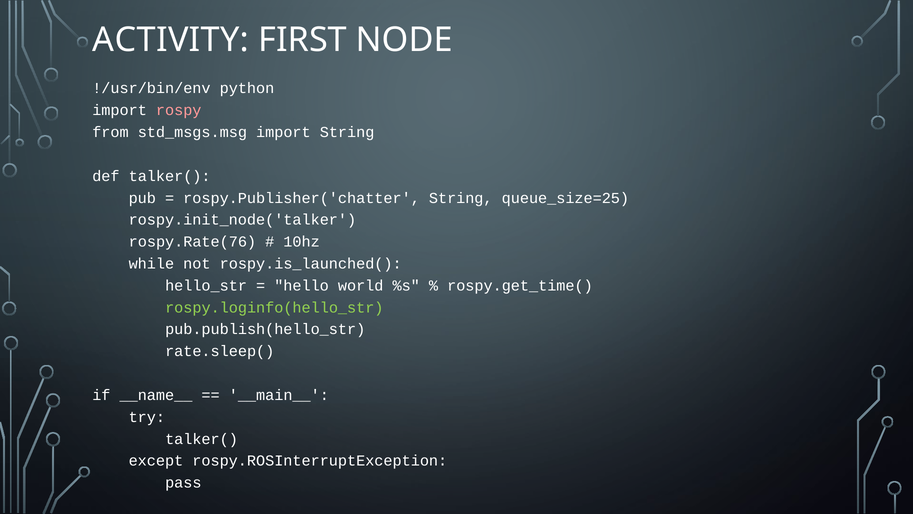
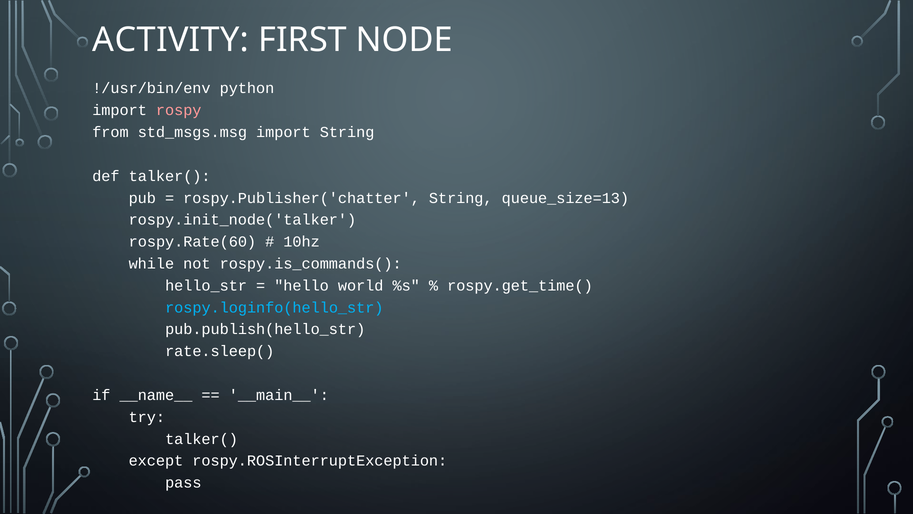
queue_size=25: queue_size=25 -> queue_size=13 (565, 198)
rospy.Rate(76: rospy.Rate(76 -> rospy.Rate(60 (192, 242)
rospy.is_launched(: rospy.is_launched( -> rospy.is_commands( (311, 263)
rospy.loginfo(hello_str colour: light green -> light blue (274, 307)
